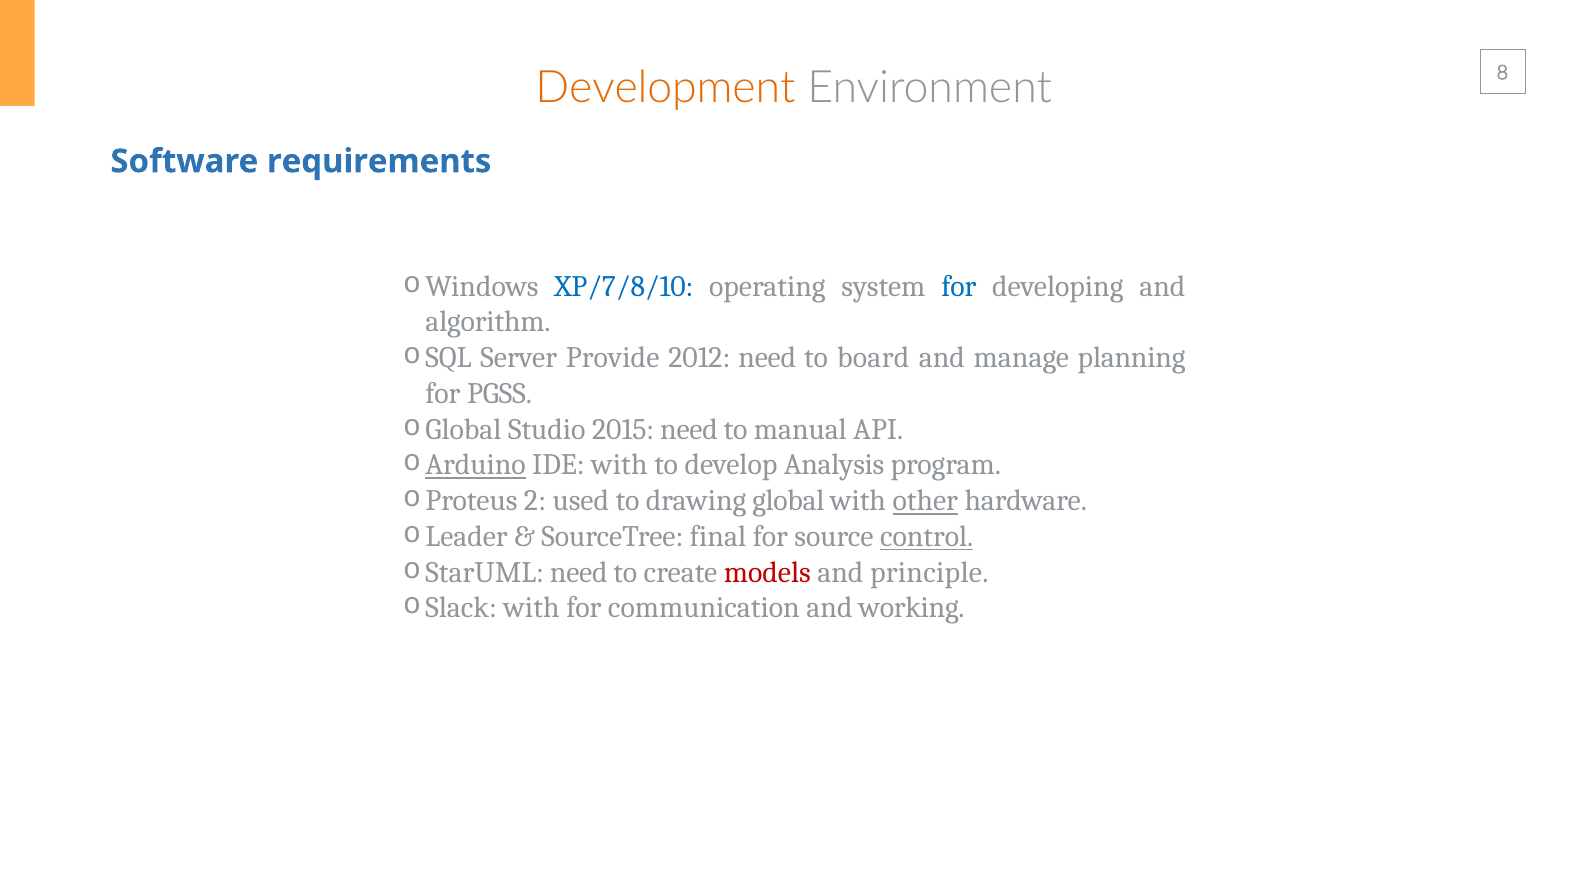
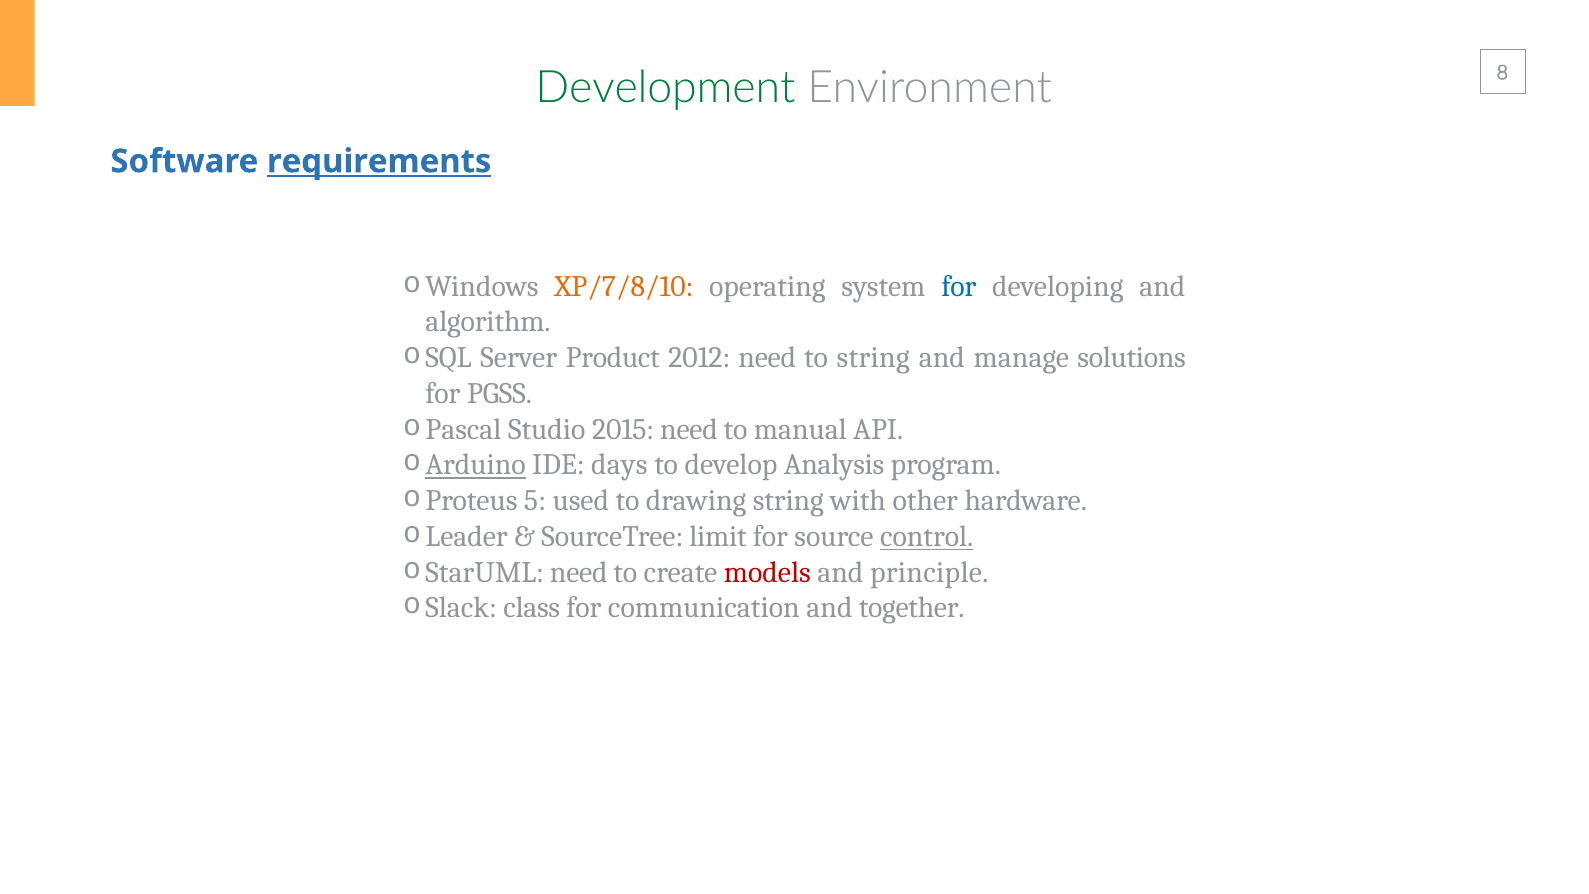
Development colour: orange -> green (665, 87)
requirements underline: none -> present (379, 161)
XP/7/8/10 colour: blue -> orange (624, 286)
Provide: Provide -> Product (613, 358)
to board: board -> string (873, 358)
planning: planning -> solutions (1132, 358)
Global: Global -> Pascal (463, 429)
IDE with: with -> days (619, 465)
2: 2 -> 5 (535, 501)
drawing global: global -> string (788, 501)
other underline: present -> none (925, 501)
final: final -> limit (718, 537)
Slack with: with -> class (532, 608)
working: working -> together (912, 608)
